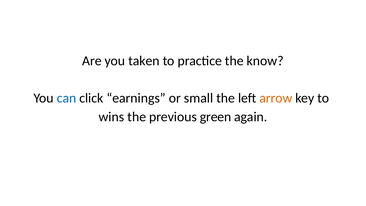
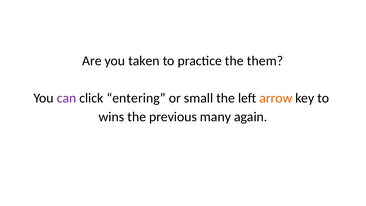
know: know -> them (265, 61)
can colour: blue -> purple (67, 98)
earnings: earnings -> entering (136, 98)
green: green -> many (216, 117)
